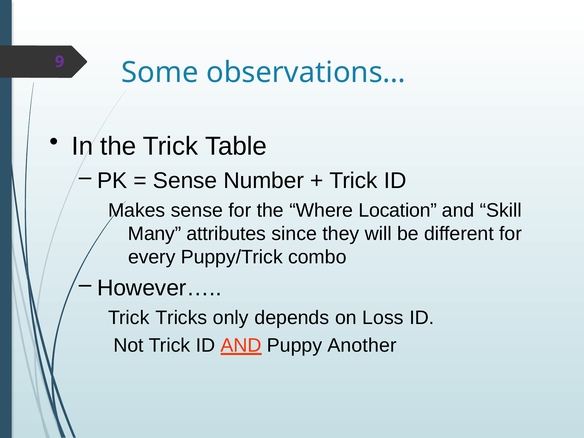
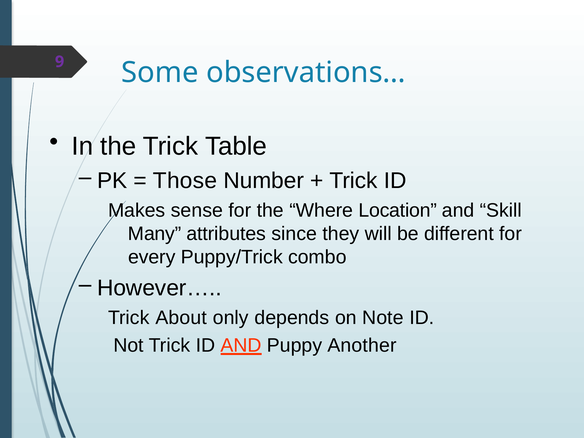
Sense: Sense -> Those (185, 181)
Tricks: Tricks -> About (181, 318)
Loss: Loss -> Note (383, 318)
